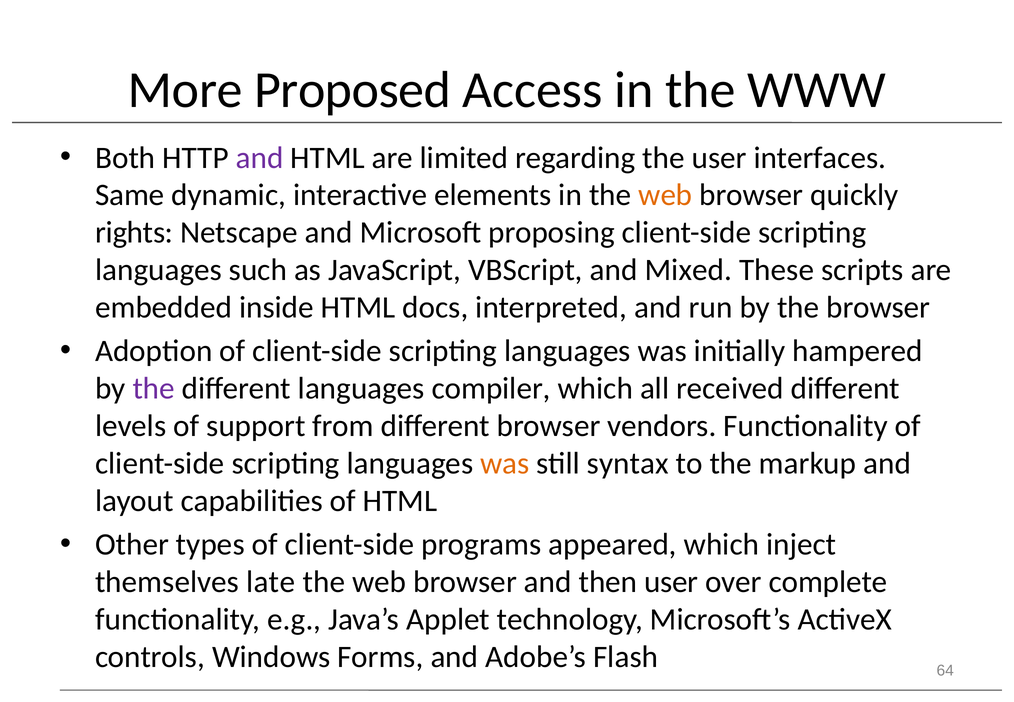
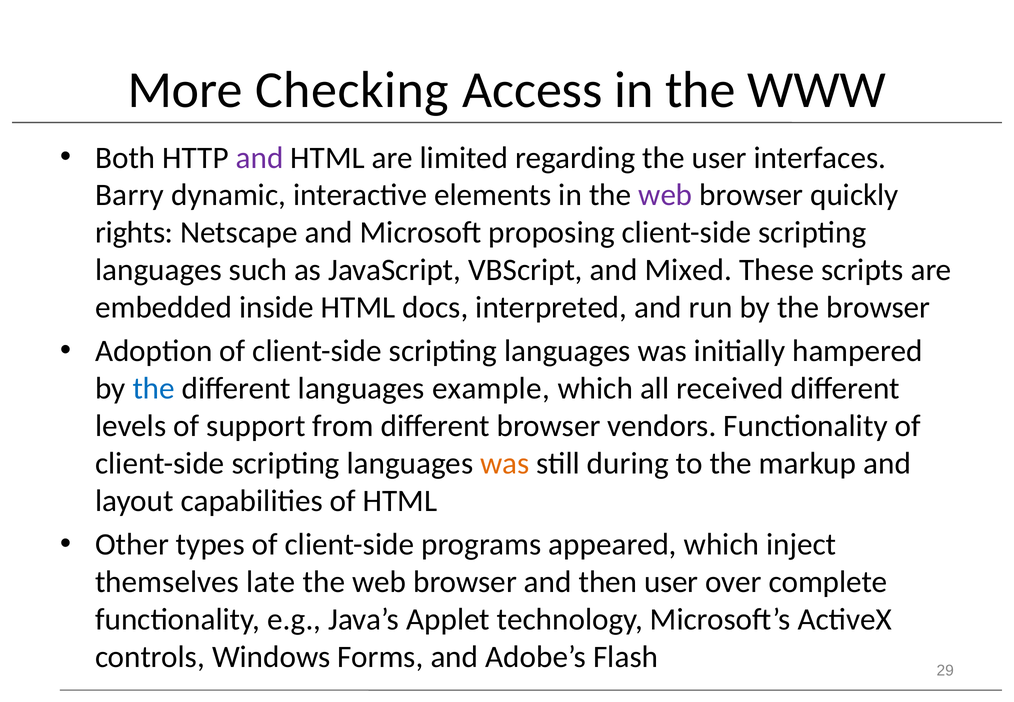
Proposed: Proposed -> Checking (352, 90)
Same: Same -> Barry (130, 195)
web colour: orange -> purple (665, 195)
the colour: purple -> blue (154, 389)
compiler: compiler -> example (491, 389)
syntax: syntax -> during (628, 463)
64: 64 -> 29 (945, 670)
